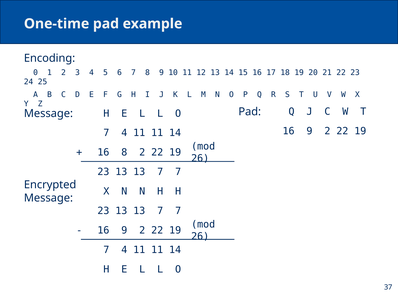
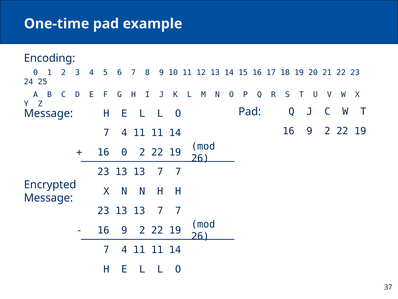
16 8: 8 -> 0 (124, 152)
